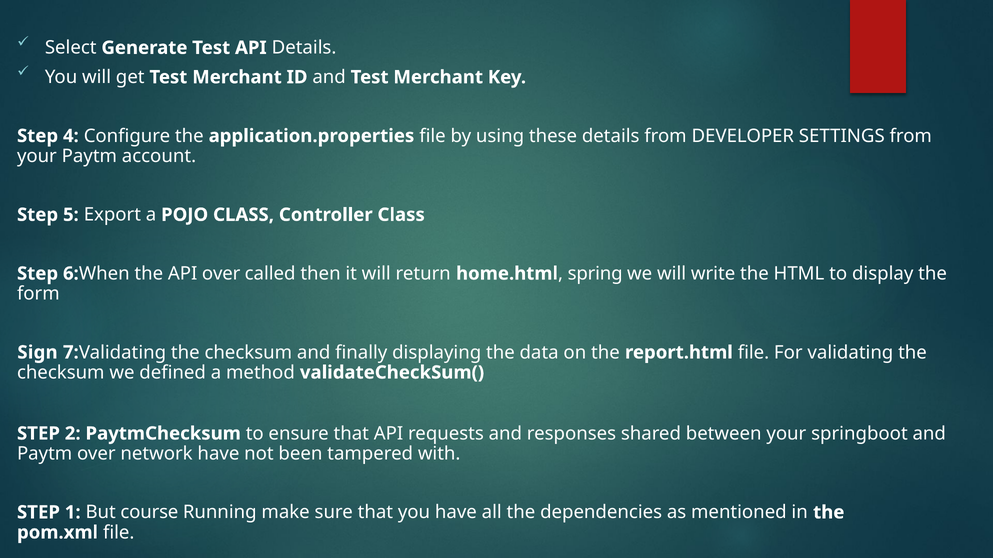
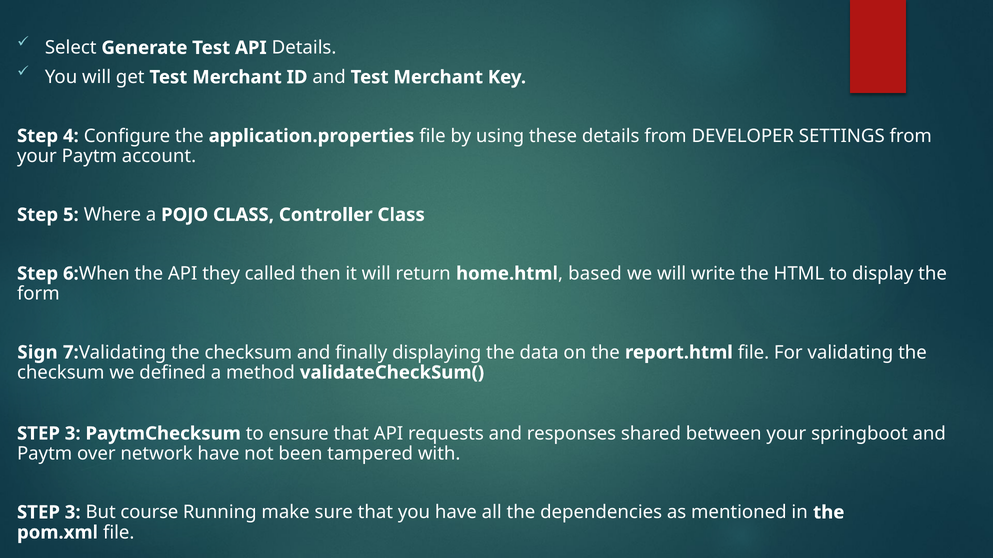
Export: Export -> Where (112, 215)
API over: over -> they (221, 274)
spring: spring -> based (595, 274)
2: 2 -> 3 (73, 434)
1: 1 -> 3 (73, 513)
